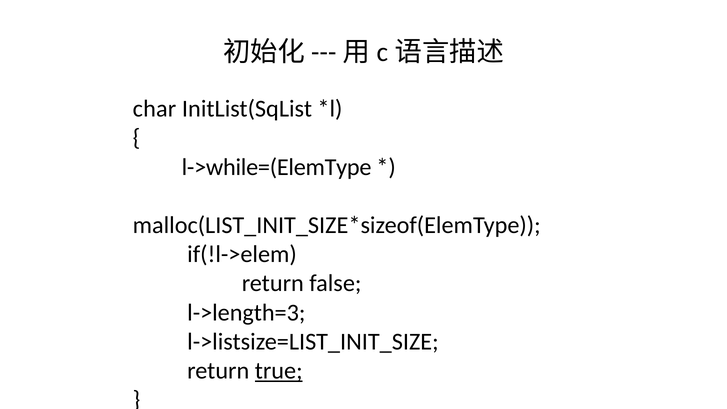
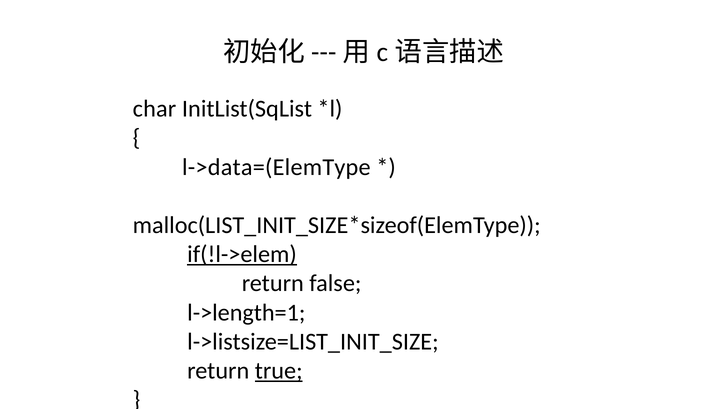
l->while=(ElemType: l->while=(ElemType -> l->data=(ElemType (276, 167)
if(!l->elem underline: none -> present (242, 254)
l->length=3: l->length=3 -> l->length=1 (246, 312)
